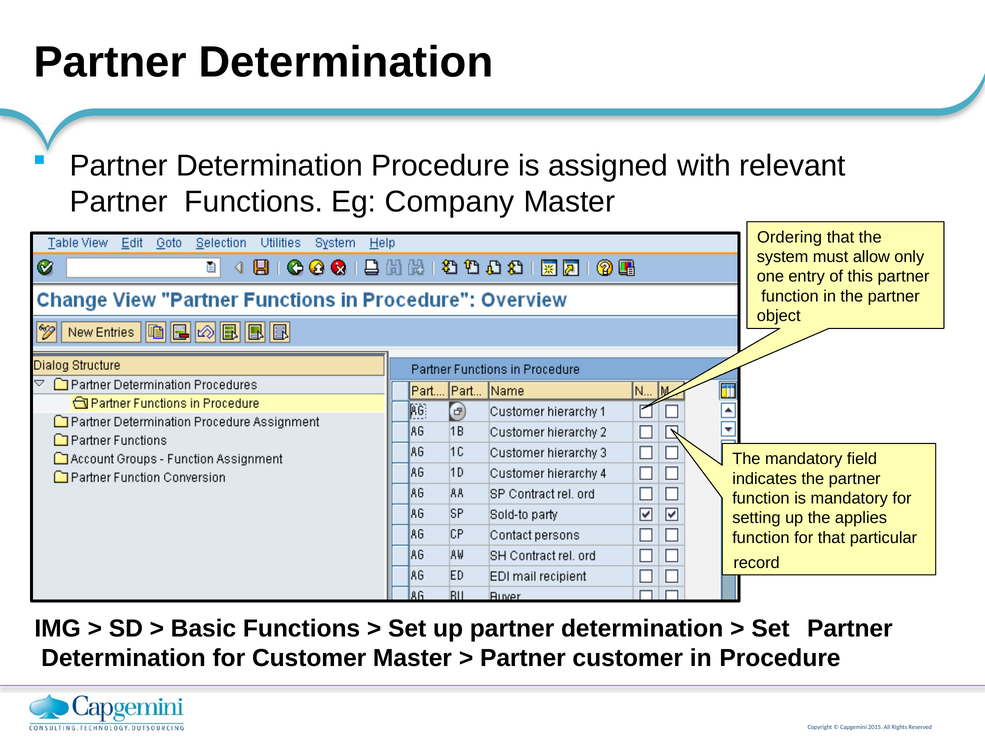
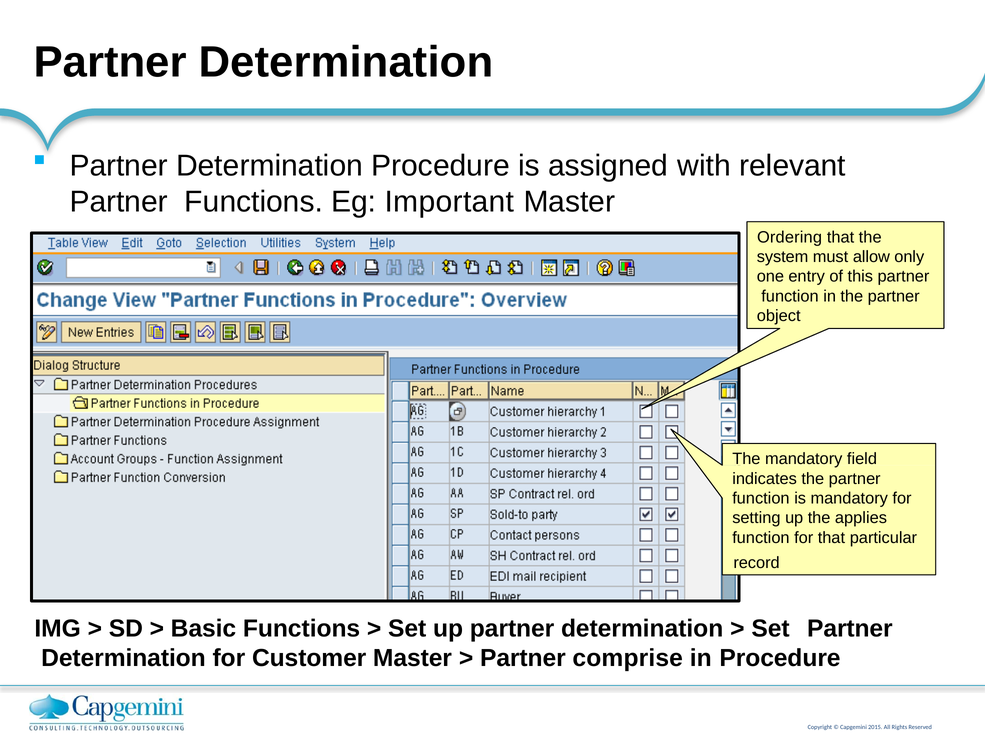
Company: Company -> Important (450, 202)
Partner customer: customer -> comprise (628, 658)
